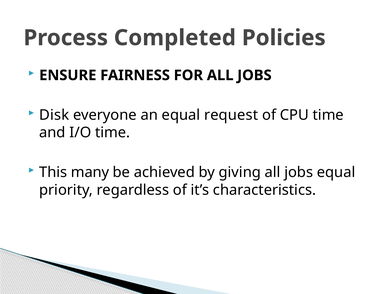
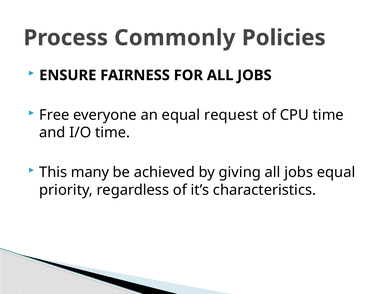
Completed: Completed -> Commonly (175, 38)
Disk: Disk -> Free (54, 115)
